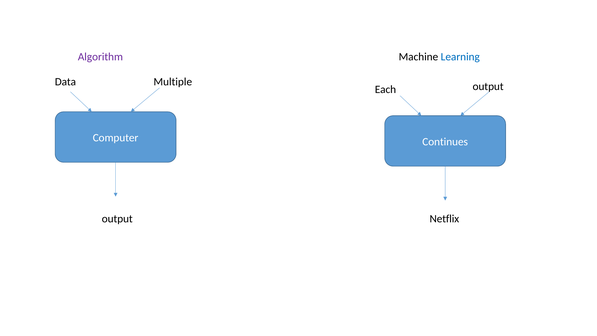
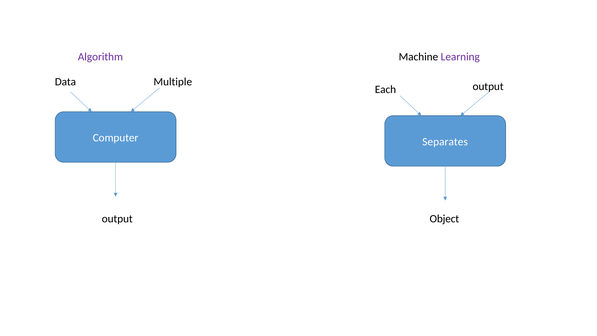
Learning colour: blue -> purple (460, 57)
Continues: Continues -> Separates (445, 142)
Netflix: Netflix -> Object (444, 219)
